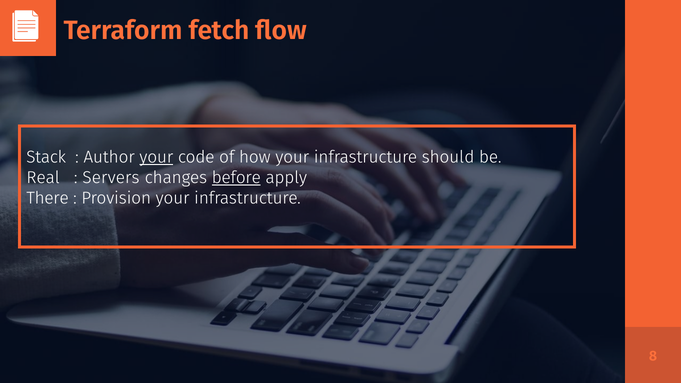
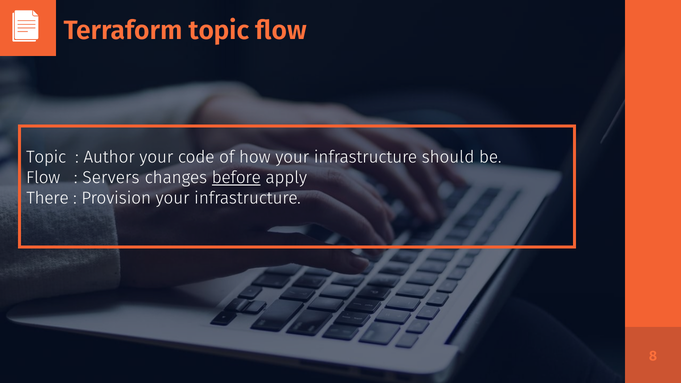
Terraform fetch: fetch -> topic (219, 30)
Stack: Stack -> Topic (46, 157)
your underline: present -> none (156, 157)
Real: Real -> Flow (43, 178)
